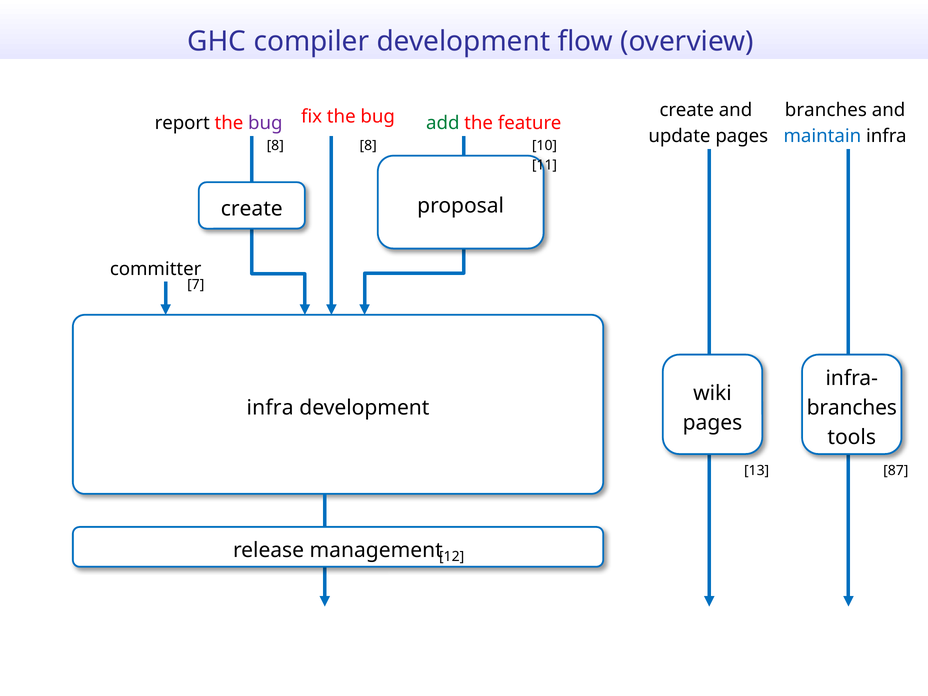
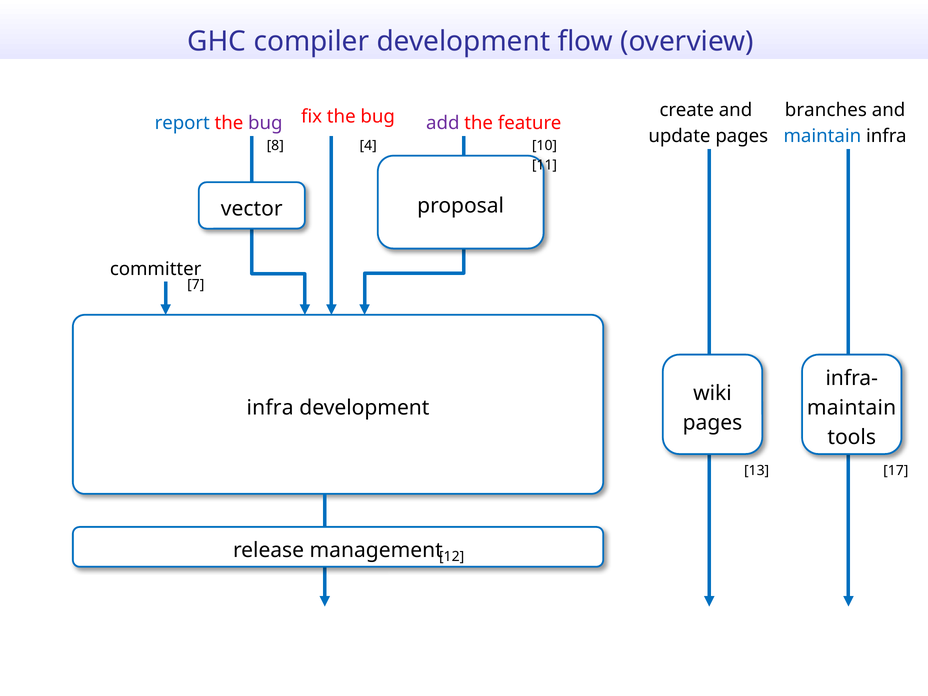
report colour: black -> blue (182, 123)
add colour: green -> purple (443, 123)
8 8: 8 -> 4 (368, 146)
create: create -> vector (252, 209)
branches: branches -> maintain (852, 408)
87: 87 -> 17 (896, 470)
